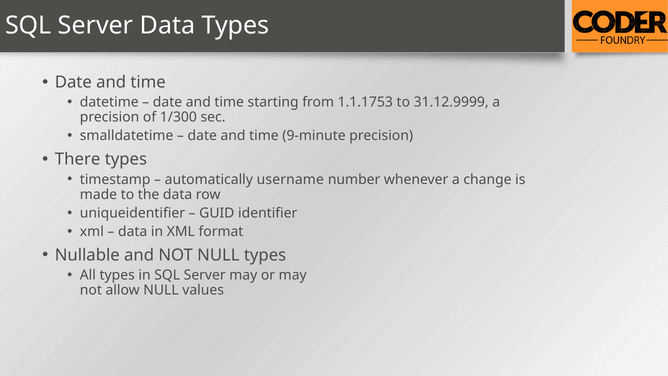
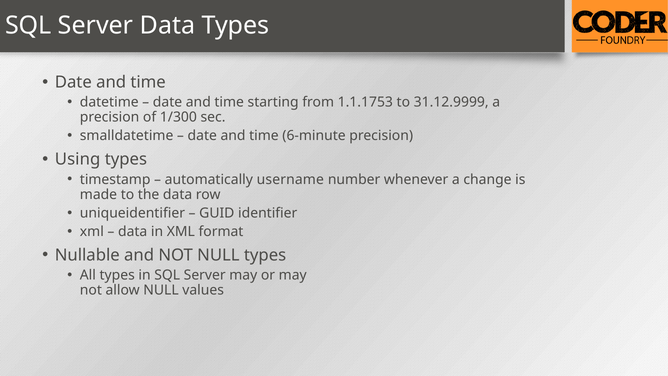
9-minute: 9-minute -> 6-minute (314, 136)
There: There -> Using (78, 159)
